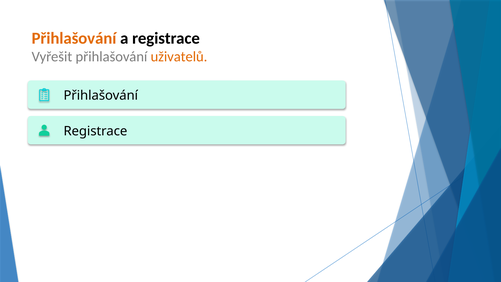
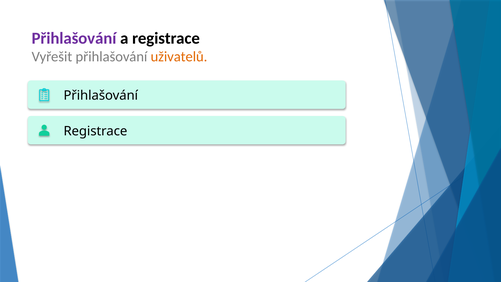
Přihlašování colour: orange -> purple (74, 38)
